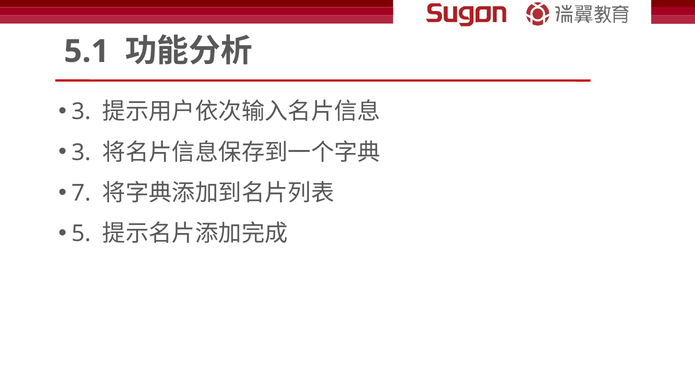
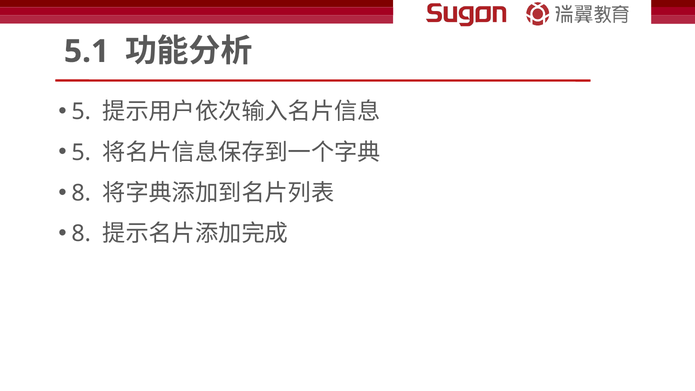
3: 3 -> 5 (81, 112)
3: 3 -> 5 (81, 152)
7: 7 -> 8 (81, 193)
5: 5 -> 8 (81, 234)
